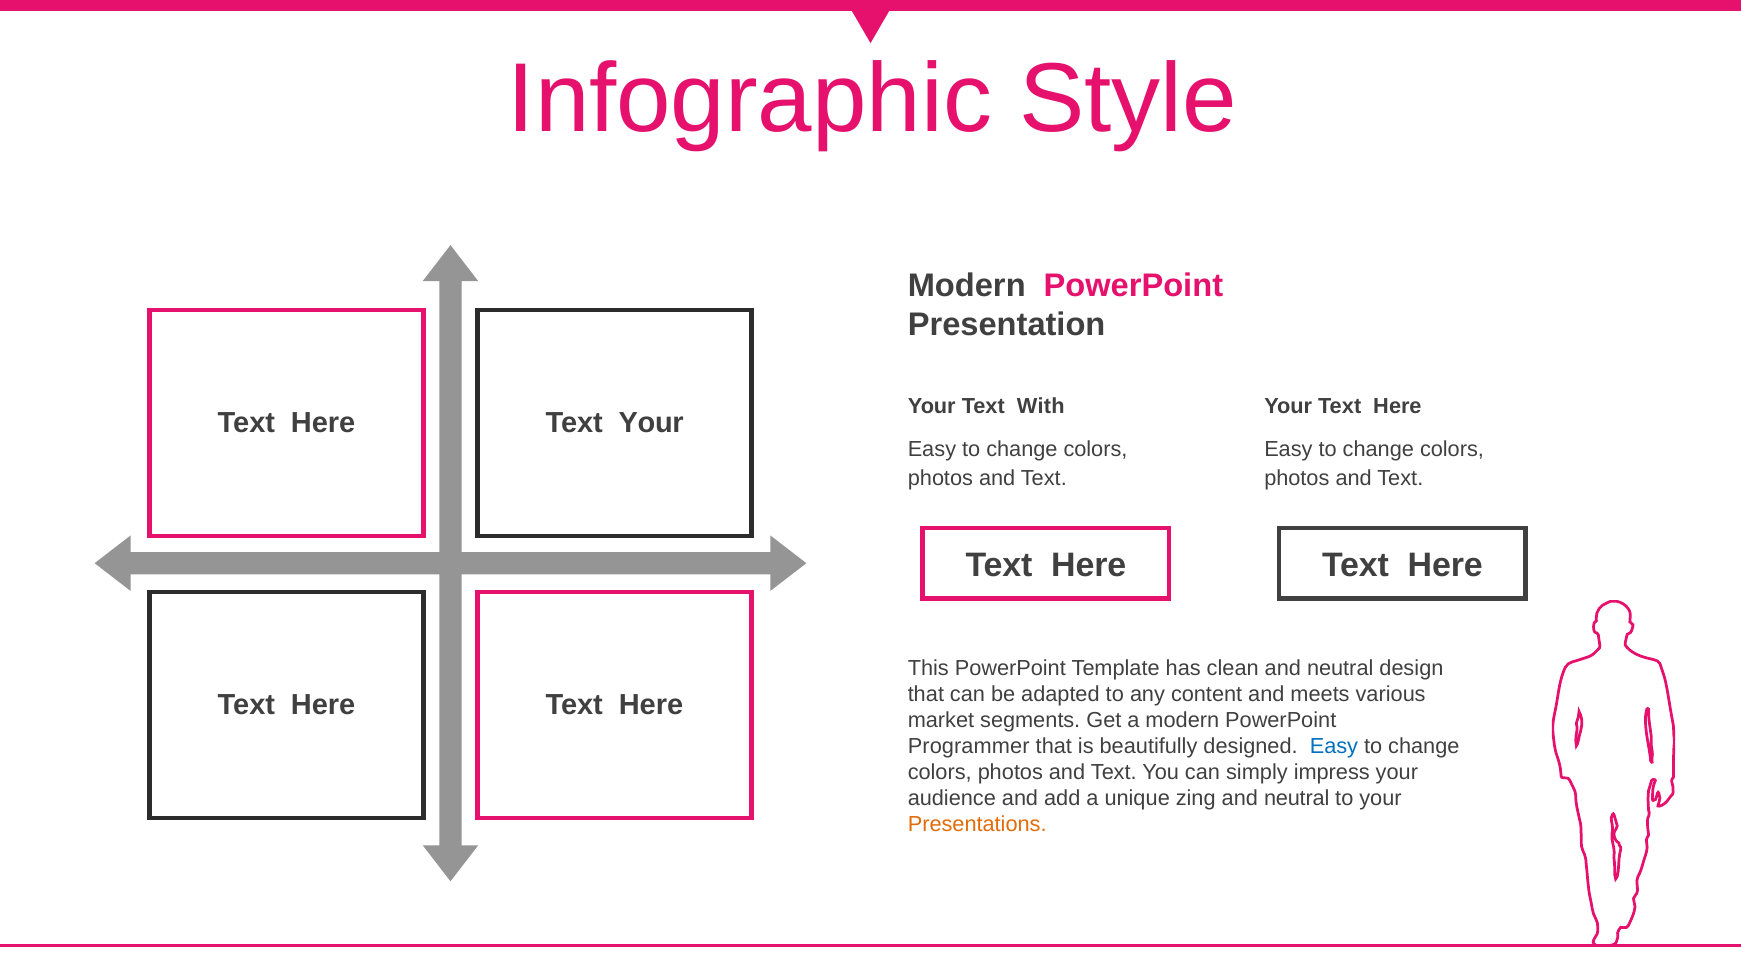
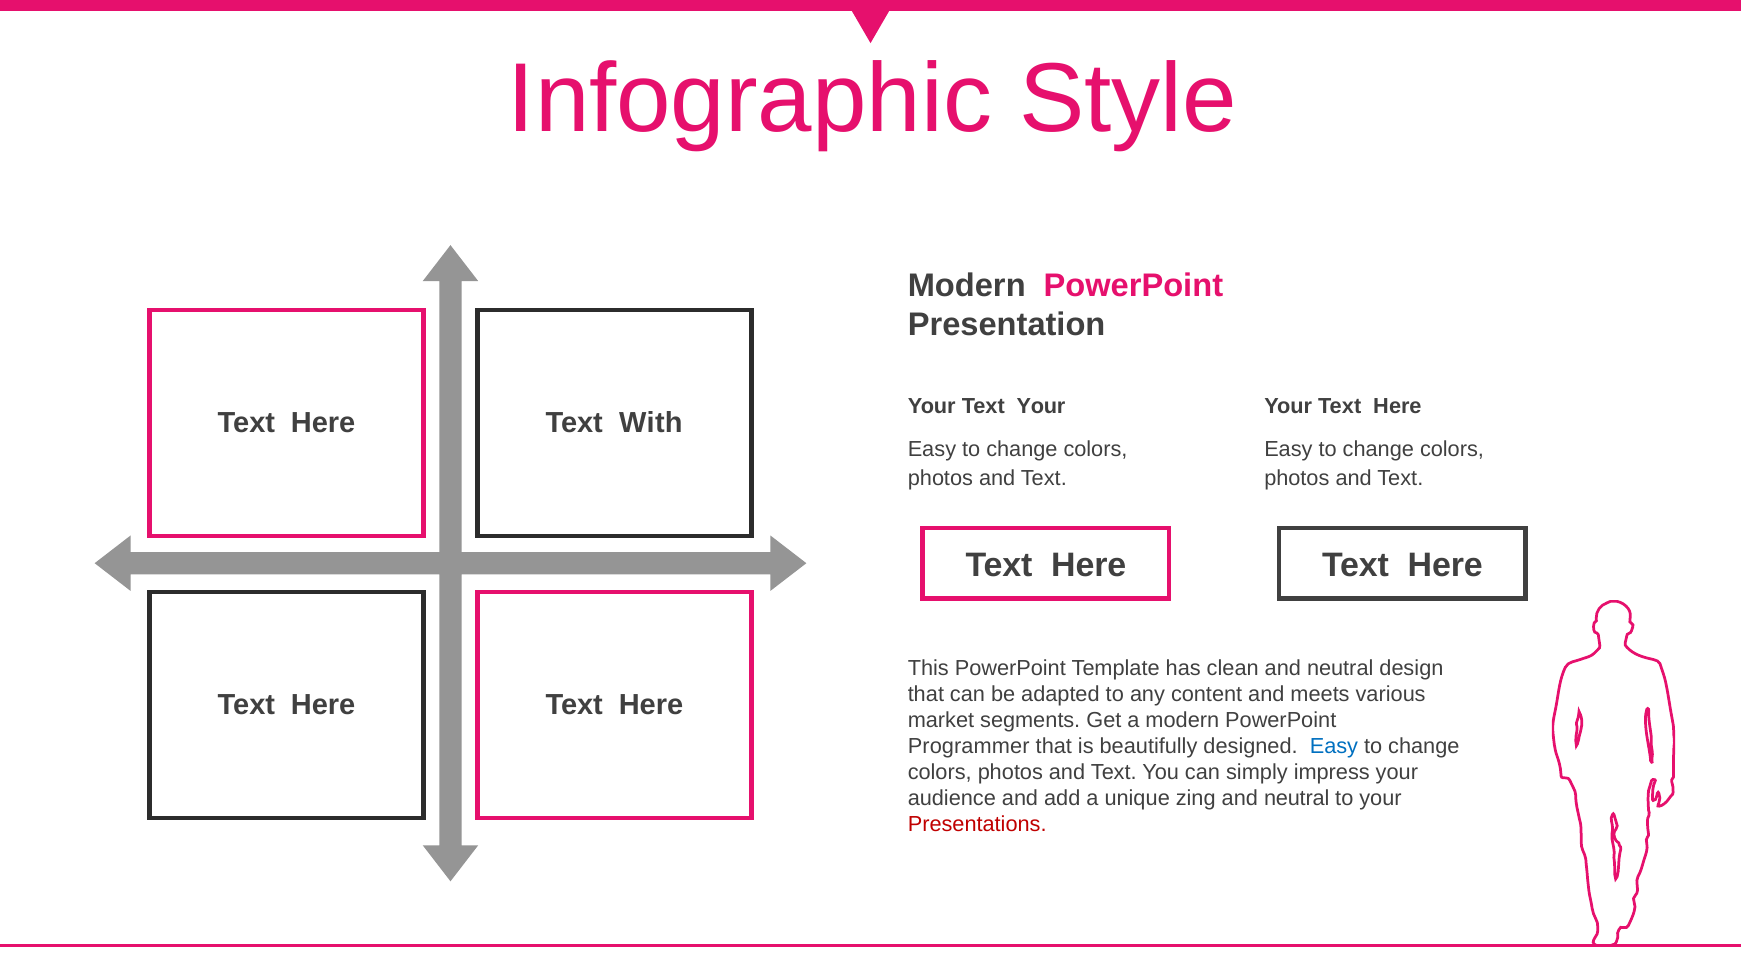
Your Text With: With -> Your (1041, 407)
Here Text Your: Your -> With (651, 423)
Presentations colour: orange -> red (977, 825)
